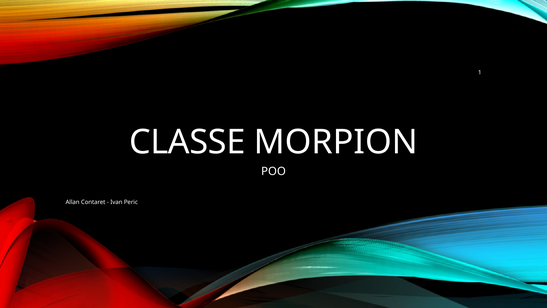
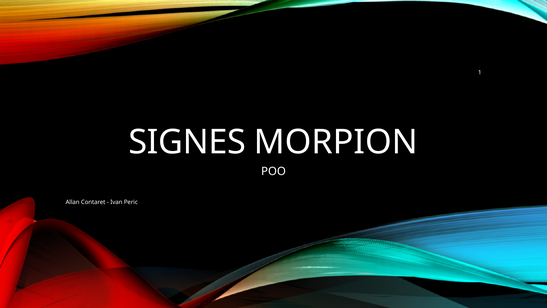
CLASSE: CLASSE -> SIGNES (187, 142)
